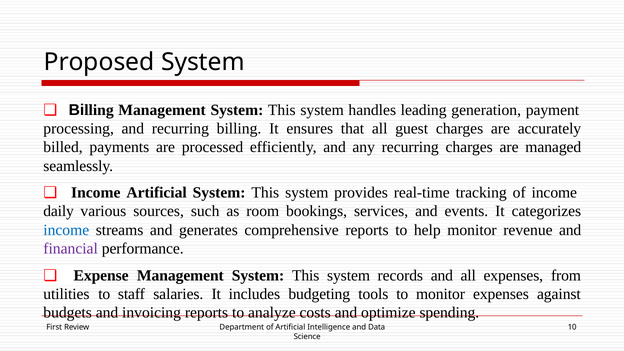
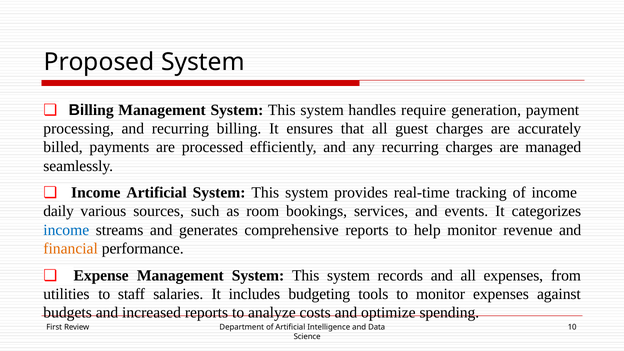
leading: leading -> require (424, 110)
financial colour: purple -> orange (71, 249)
invoicing: invoicing -> increased (152, 313)
